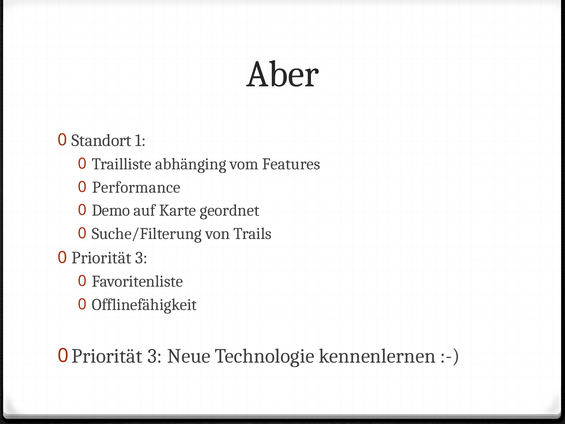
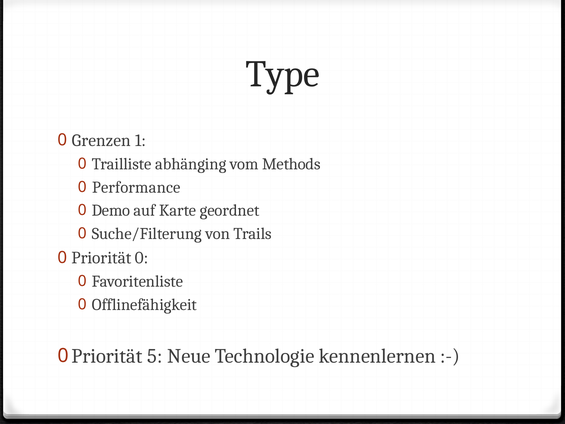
Aber: Aber -> Type (283, 74)
Standort: Standort -> Grenzen (101, 140)
Features: Features -> Methods (291, 164)
3: 3 -> 0 (142, 258)
3: 3 -> 5 (155, 356)
